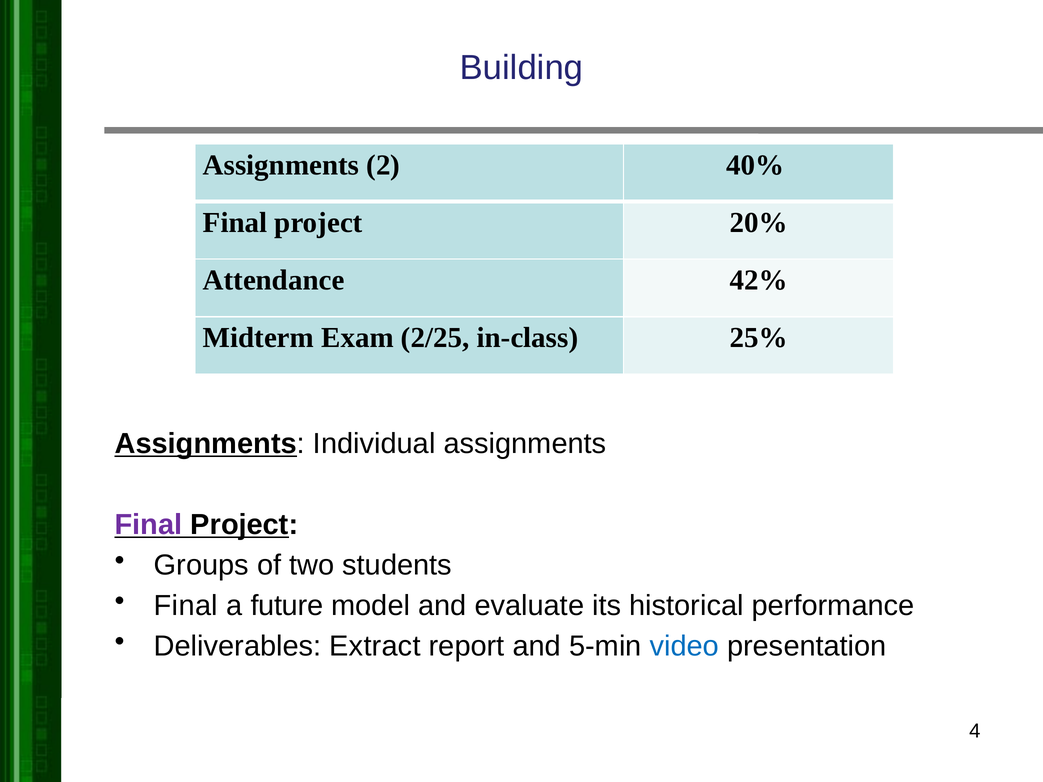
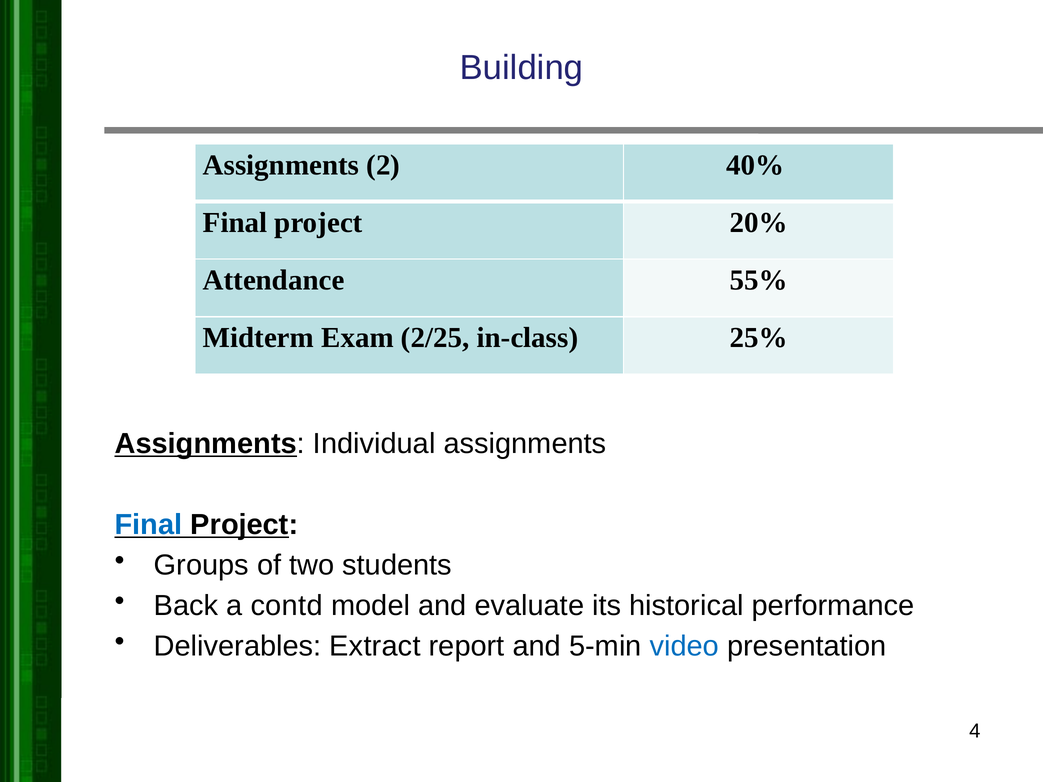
42%: 42% -> 55% (759, 280)
Final colour: purple -> blue (149, 525)
Final: Final -> Back (186, 606)
future: future -> contd (287, 606)
